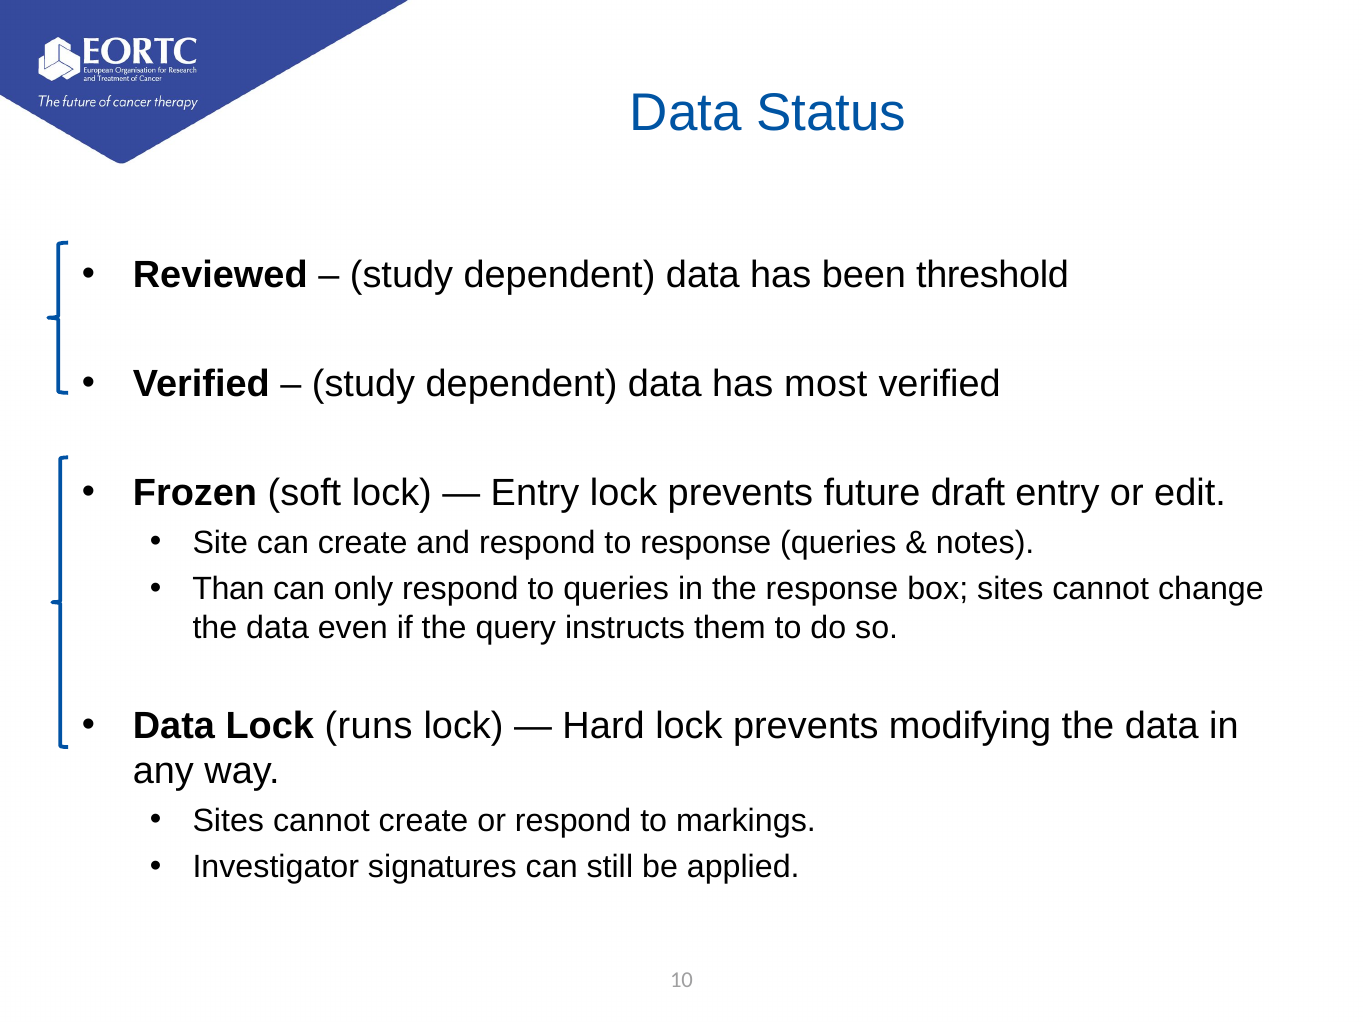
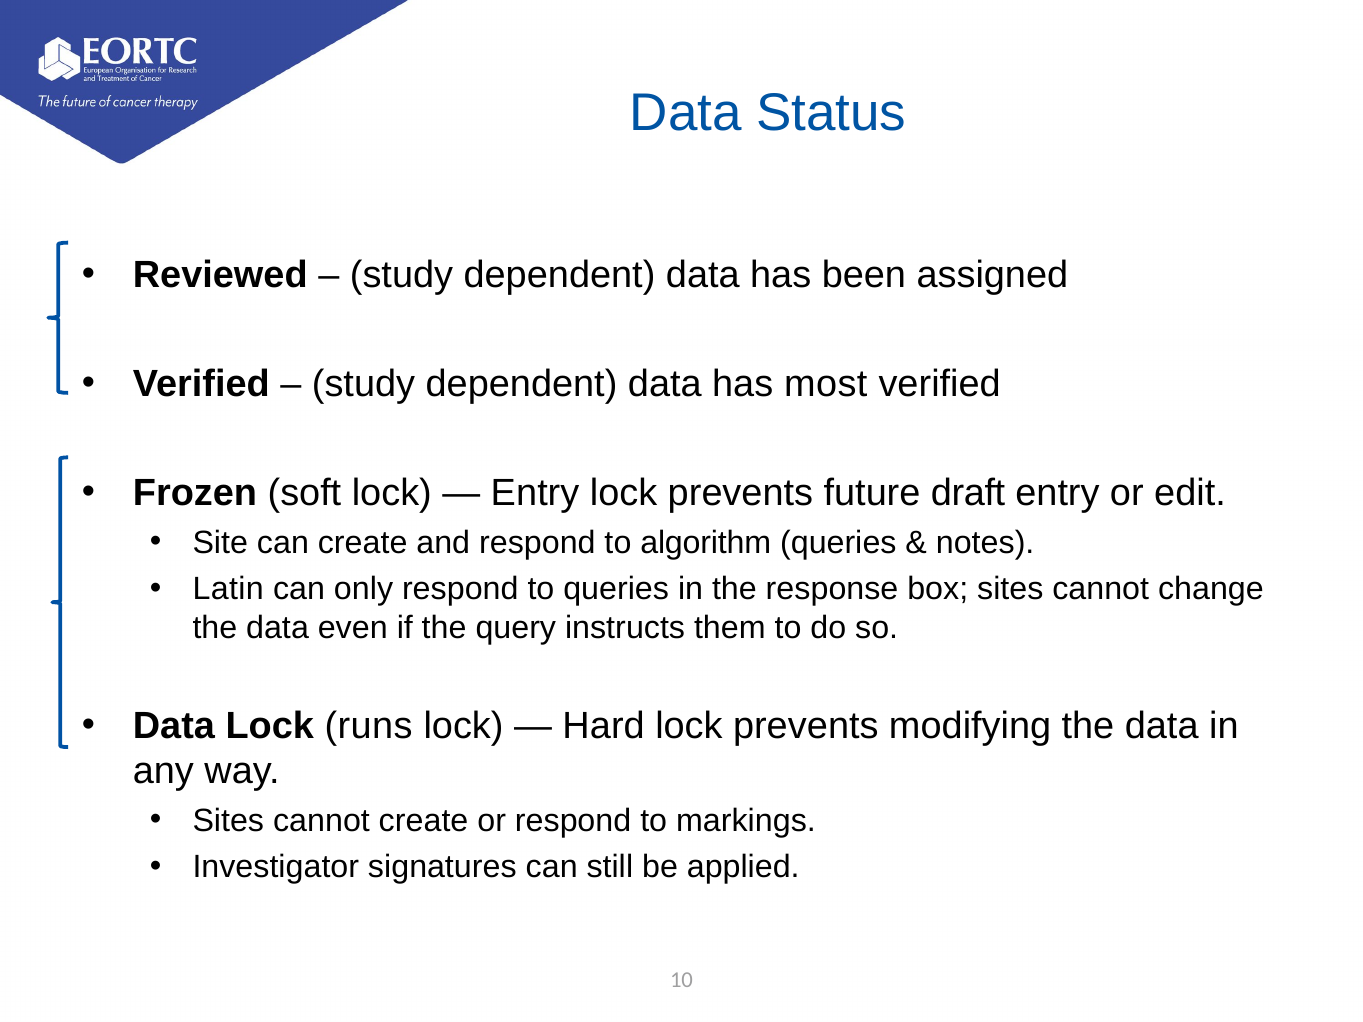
threshold: threshold -> assigned (992, 275)
to response: response -> algorithm (706, 543)
Than: Than -> Latin (228, 589)
